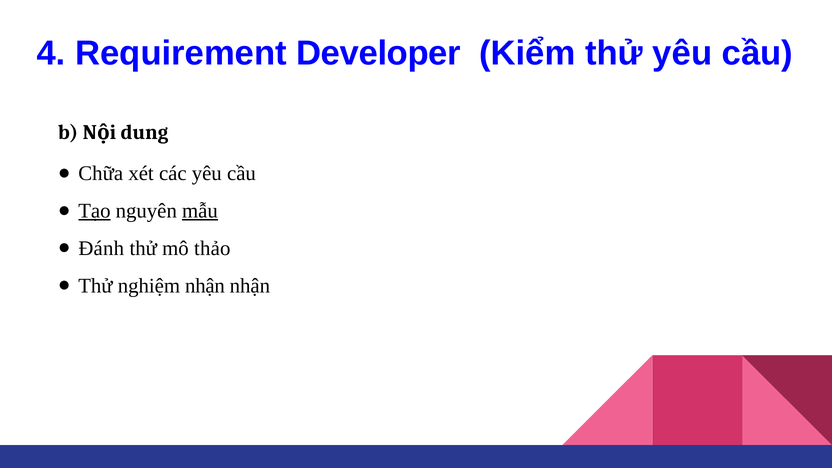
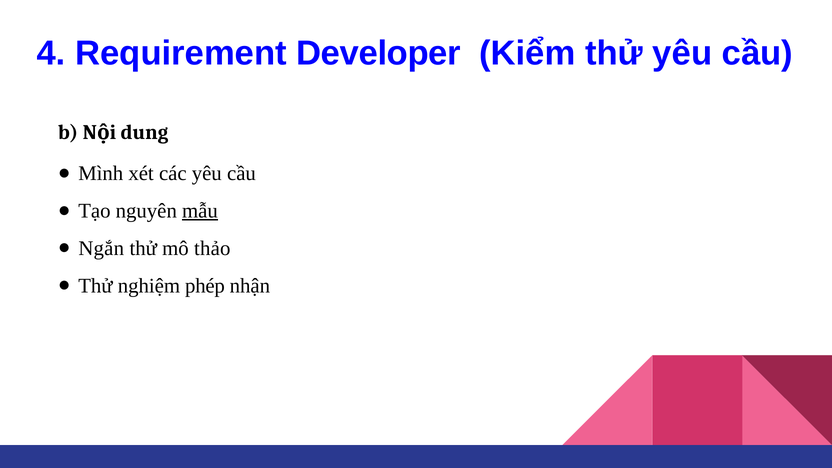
Chữa: Chữa -> Mình (101, 173)
Tạo underline: present -> none (94, 211)
Đánh: Đánh -> Ngắn (101, 248)
nghiệm nhận: nhận -> phép (205, 286)
